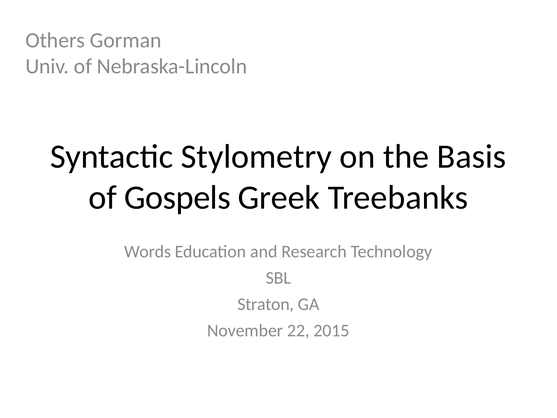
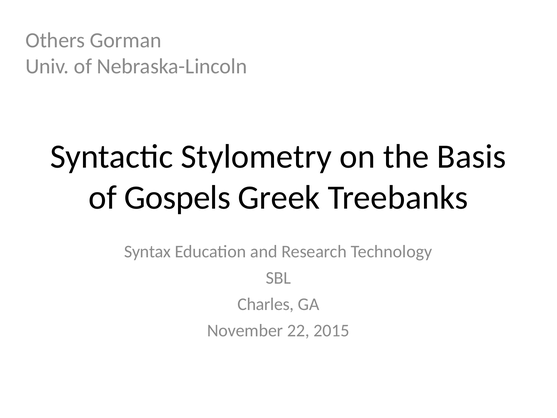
Words: Words -> Syntax (147, 251)
Straton: Straton -> Charles (266, 304)
